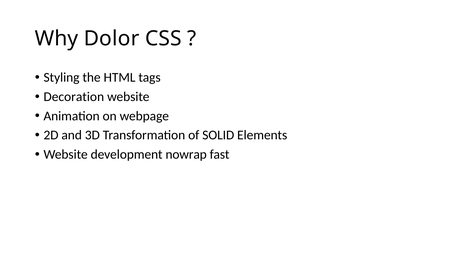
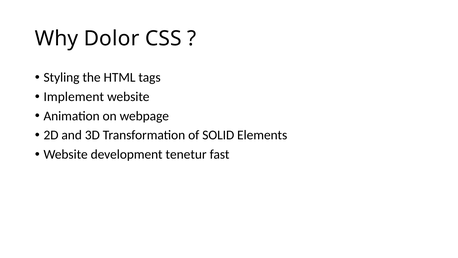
Decoration: Decoration -> Implement (74, 97)
nowrap: nowrap -> tenetur (186, 154)
